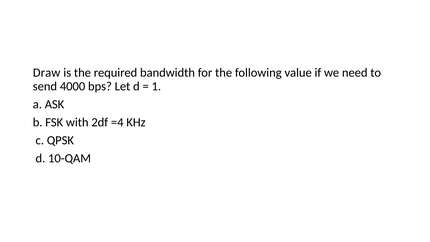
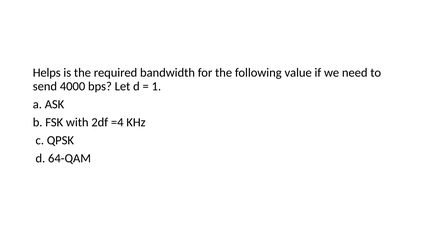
Draw: Draw -> Helps (47, 73)
10-QAM: 10-QAM -> 64-QAM (70, 158)
